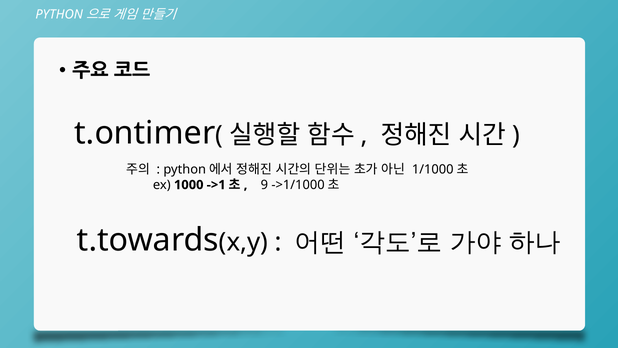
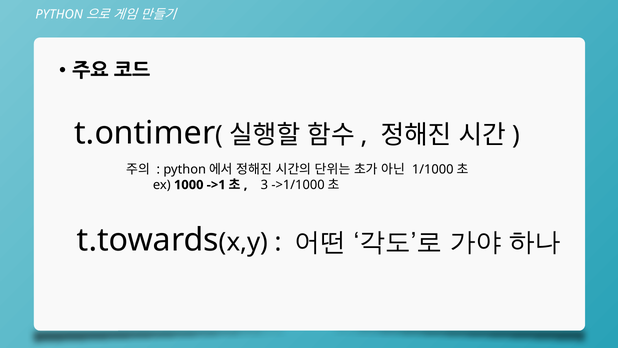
9: 9 -> 3 (264, 185)
